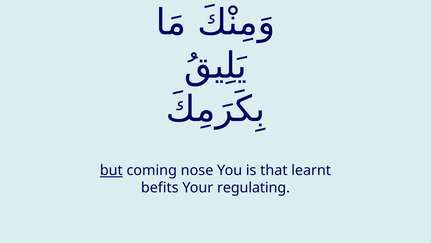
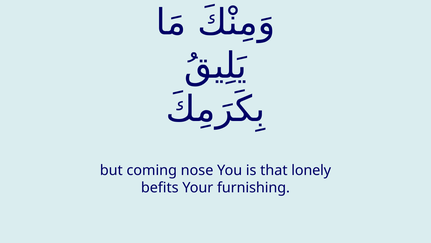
but underline: present -> none (111, 170)
learnt: learnt -> lonely (311, 170)
regulating: regulating -> furnishing (253, 187)
